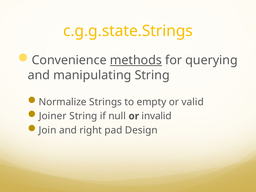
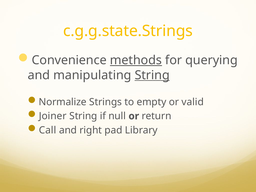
String underline: none -> present (152, 75)
invalid: invalid -> return (157, 116)
Join: Join -> Call (48, 130)
Design: Design -> Library (141, 130)
